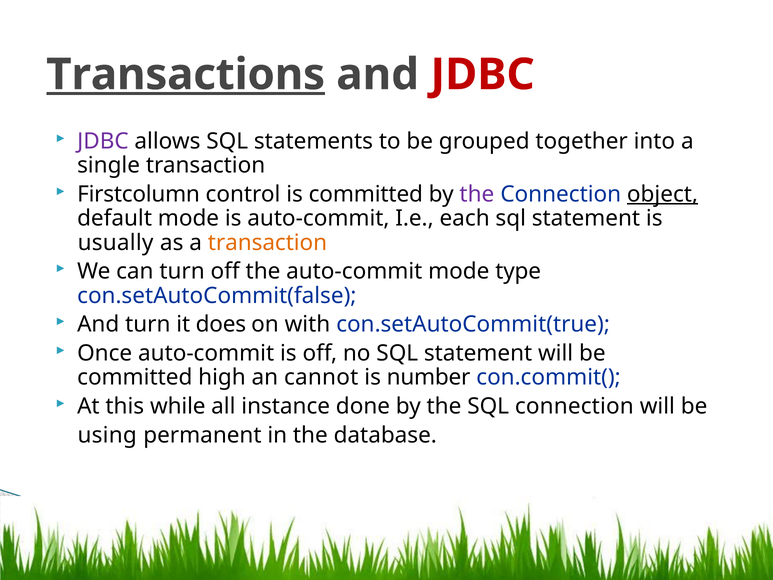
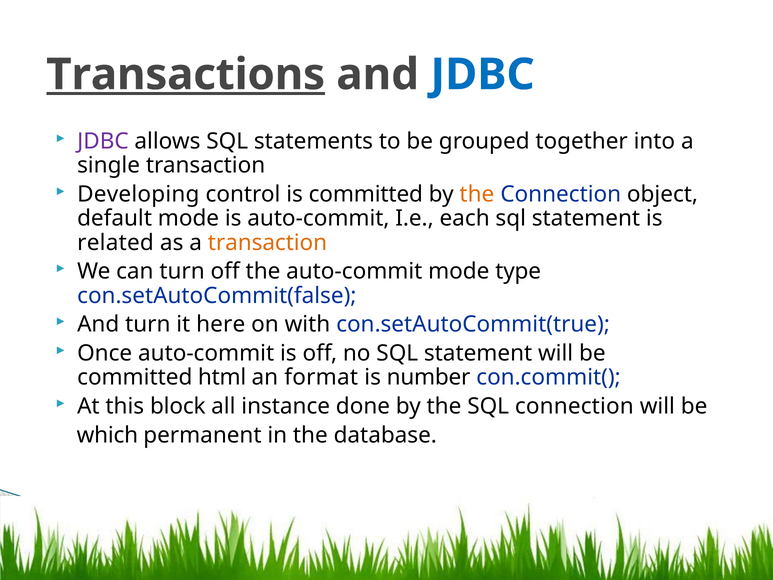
JDBC colour: red -> blue (483, 75)
Firstcolumn: Firstcolumn -> Developing (138, 194)
the colour: purple -> orange (477, 194)
object underline: present -> none (662, 194)
usually: usually -> related (116, 243)
does: does -> here (221, 324)
high: high -> html (222, 377)
cannot: cannot -> format (321, 377)
while: while -> block (178, 406)
using: using -> which (107, 435)
